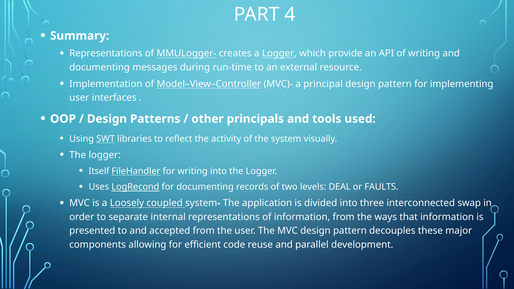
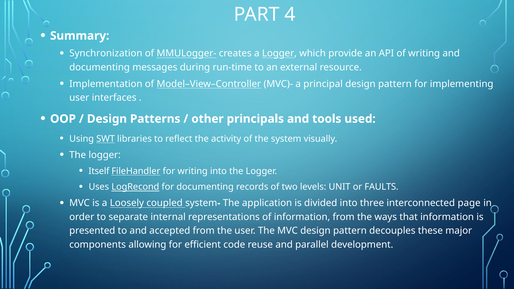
Representations: Representations -> Synchronization (106, 53)
DEAL: DEAL -> UNIT (340, 187)
swap: swap -> page (469, 203)
